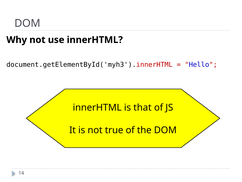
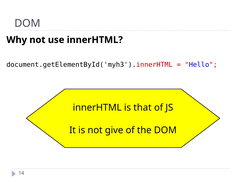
true: true -> give (114, 130)
